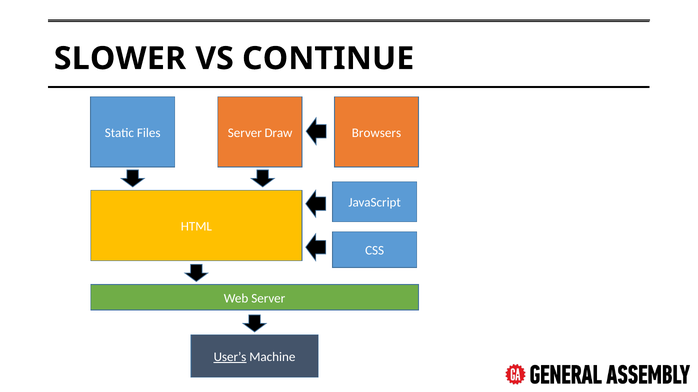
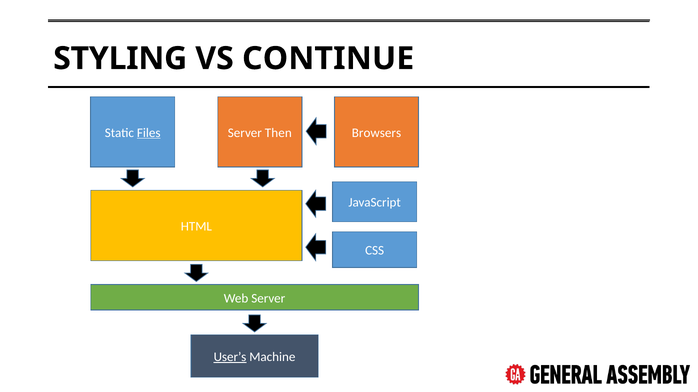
SLOWER: SLOWER -> STYLING (120, 59)
Files underline: none -> present (149, 133)
Draw: Draw -> Then (278, 133)
